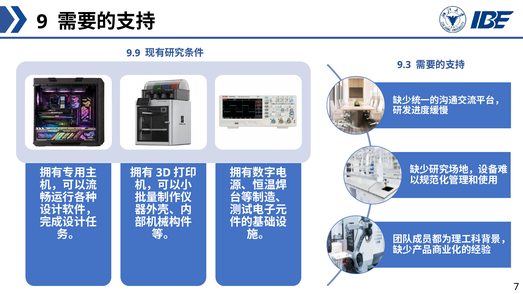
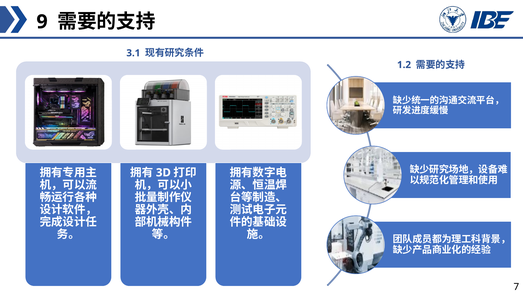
9.9: 9.9 -> 3.1 (133, 53)
9.3: 9.3 -> 1.2 (404, 65)
